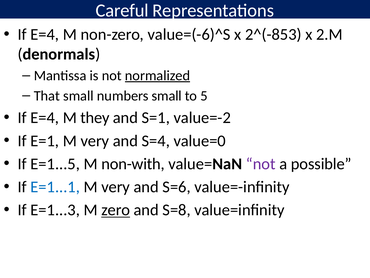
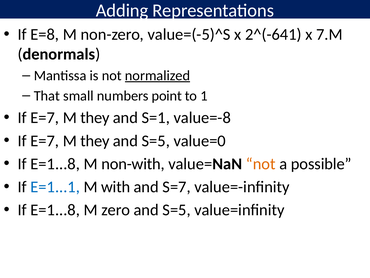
Careful: Careful -> Adding (122, 11)
E=4: E=4 -> E=8 (45, 34)
value=(-6)^S: value=(-6)^S -> value=(-5)^S (189, 34)
2^(-853: 2^(-853 -> 2^(-641 (273, 34)
2.M: 2.M -> 7.M (329, 34)
numbers small: small -> point (167, 96)
5: 5 -> 1 (204, 96)
E=4: E=4 -> E=7 (45, 118)
value=-2: value=-2 -> value=-8 (202, 118)
E=1: E=1 -> E=7 (45, 141)
very: very -> they (95, 141)
S=4: S=4 -> S=5 (156, 141)
E=1...5: E=1...5 -> E=1...8 (55, 164)
not colour: purple -> orange (261, 164)
very: very -> with (116, 187)
S=6: S=6 -> S=7 (177, 187)
E=1...3: E=1...3 -> E=1...8 (55, 210)
zero underline: present -> none (116, 210)
S=8: S=8 -> S=5 (177, 210)
